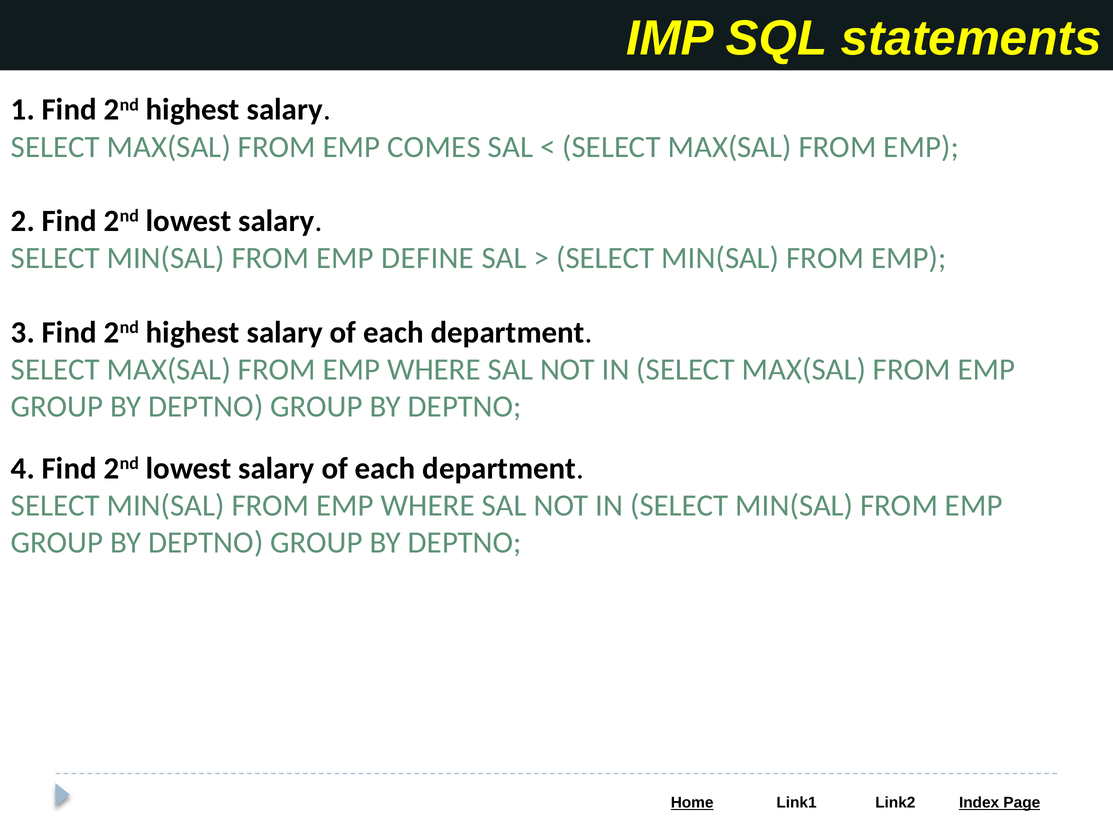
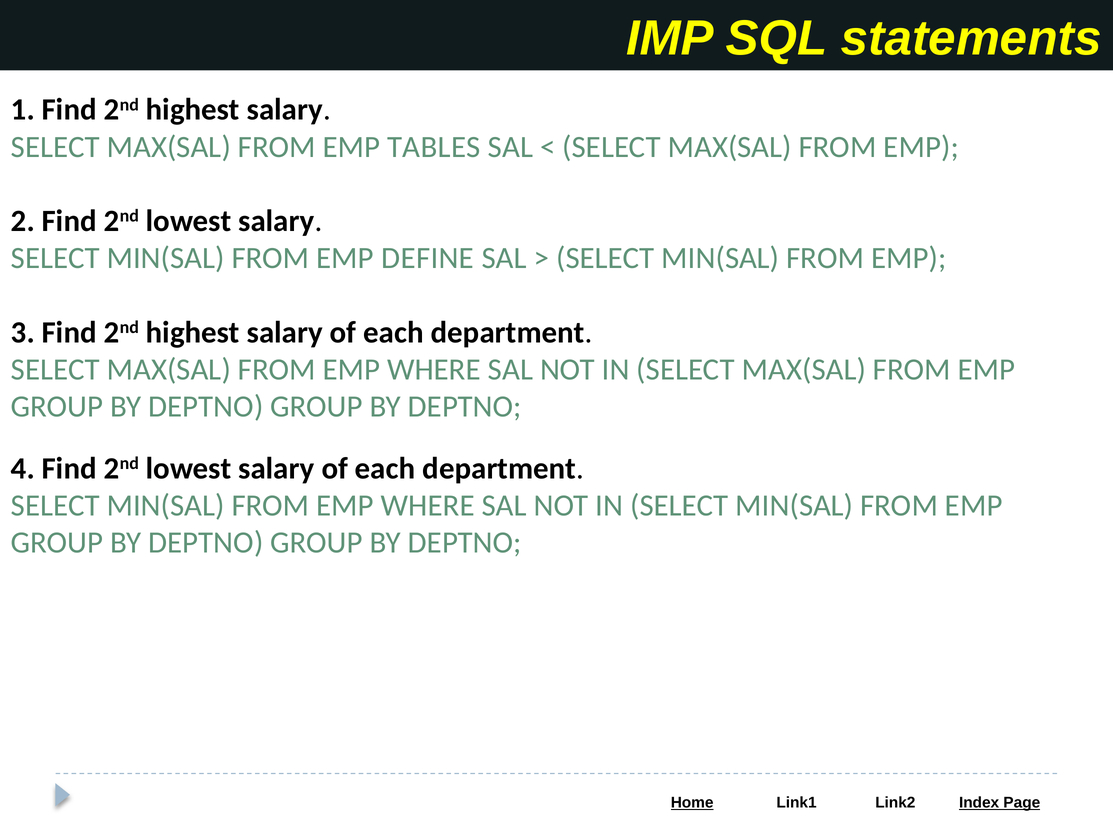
COMES: COMES -> TABLES (434, 147)
